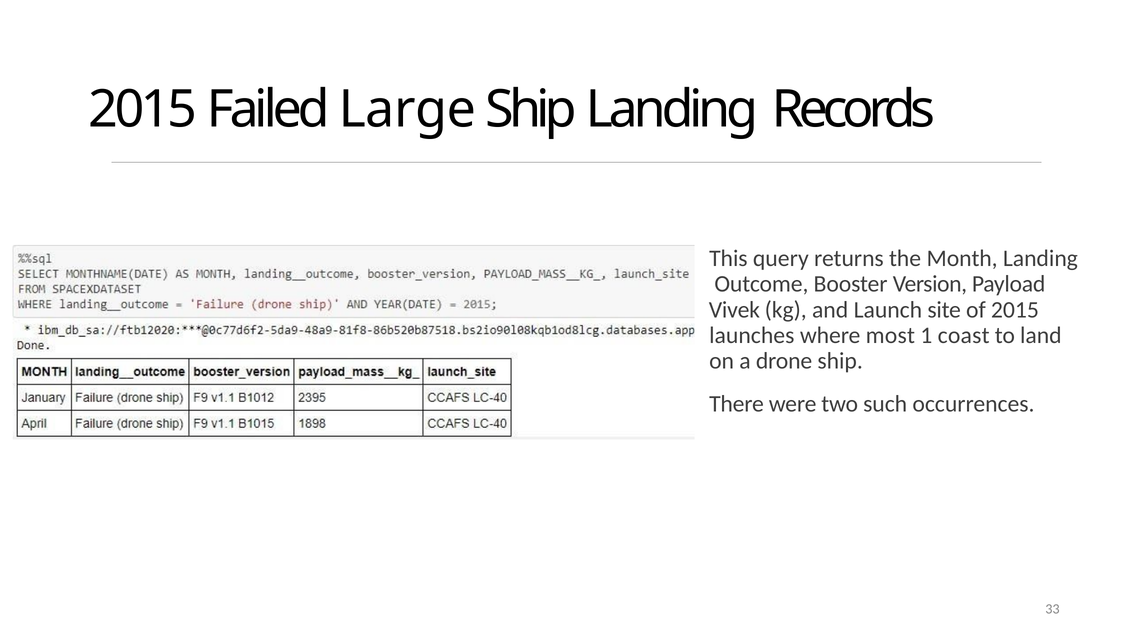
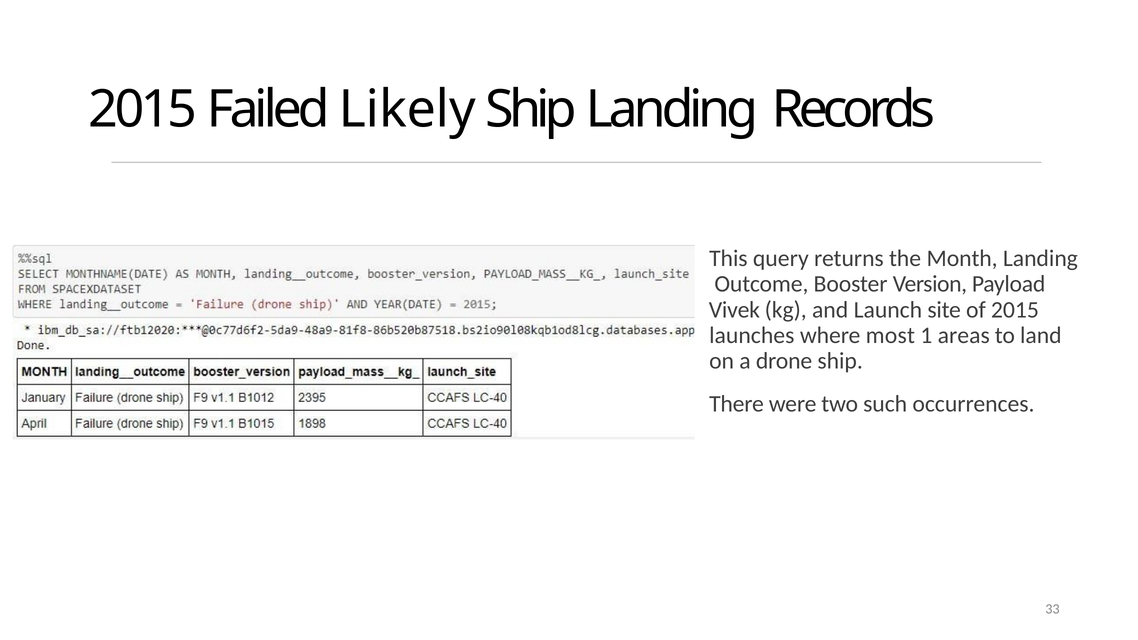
Large: Large -> Likely (407, 110)
coast: coast -> areas (964, 335)
